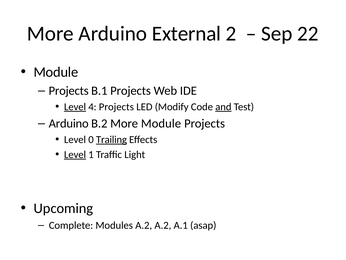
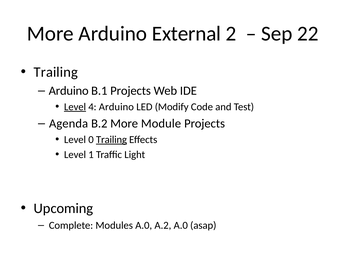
Module: Module -> Trailing (56, 72)
Projects: Projects -> Arduino (69, 91)
4 Projects: Projects -> Arduino (116, 107)
and underline: present -> none (223, 107)
Arduino: Arduino -> Agenda (69, 123)
Level underline: present -> none (75, 154)
Modules A.2: A.2 -> A.0 (144, 225)
A.2 A.1: A.1 -> A.0 (181, 225)
